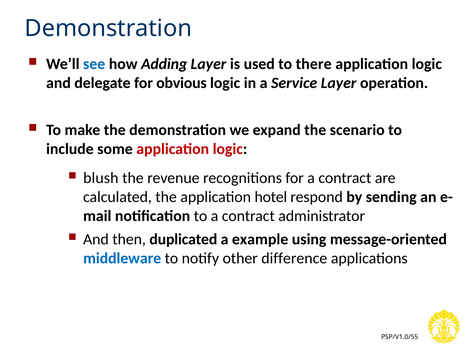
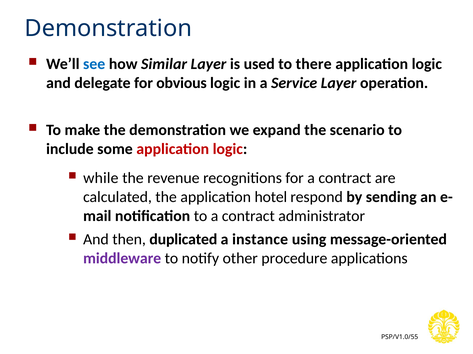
Adding: Adding -> Similar (164, 64)
blush: blush -> while (101, 178)
example: example -> instance (260, 240)
middleware colour: blue -> purple (122, 259)
difference: difference -> procedure (294, 259)
